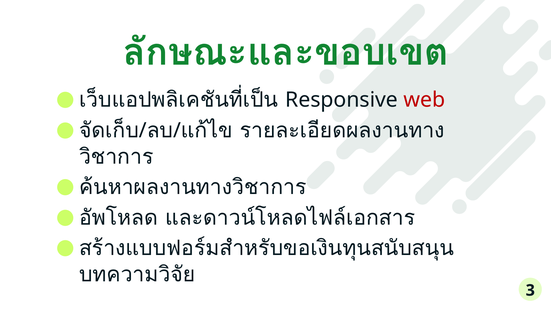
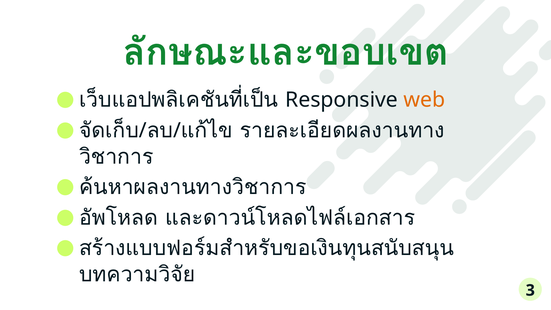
web colour: red -> orange (424, 100)
